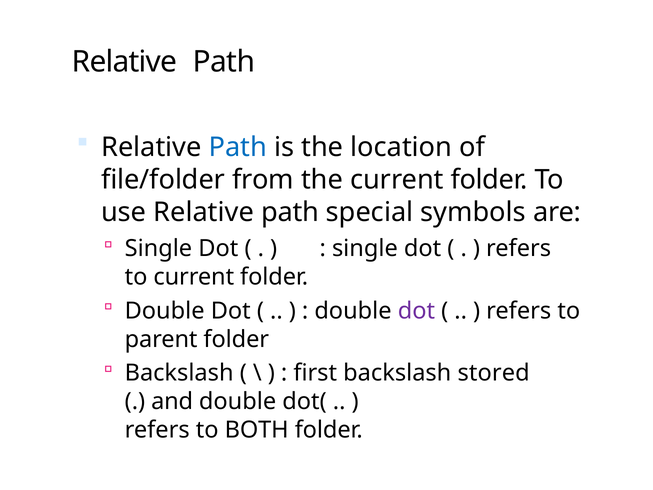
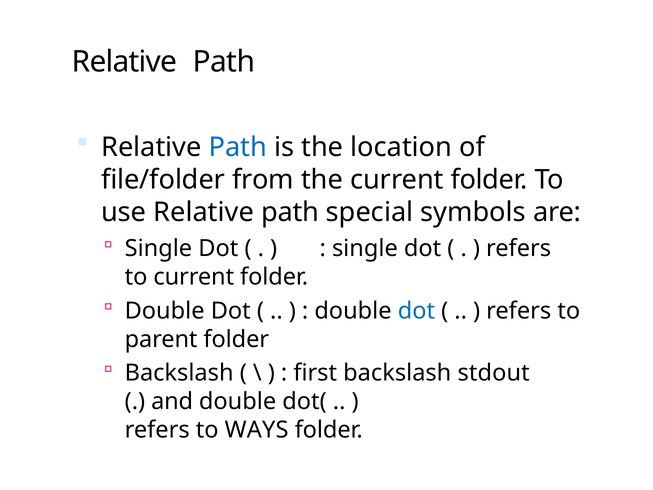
dot colour: purple -> blue (416, 311)
stored: stored -> stdout (494, 373)
BOTH: BOTH -> WAYS (257, 430)
